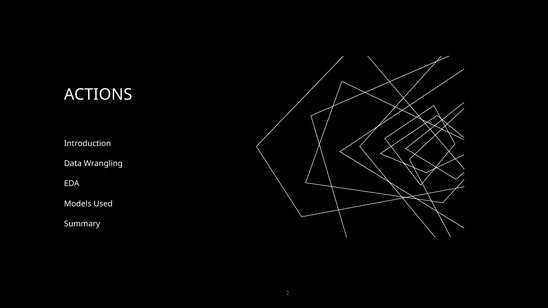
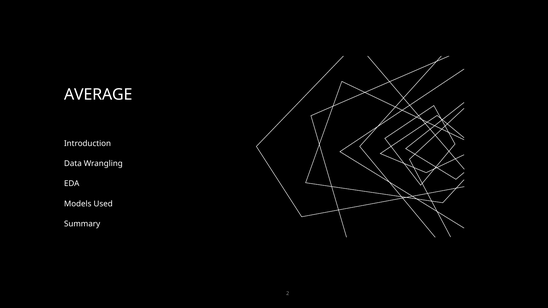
ACTIONS: ACTIONS -> AVERAGE (98, 95)
